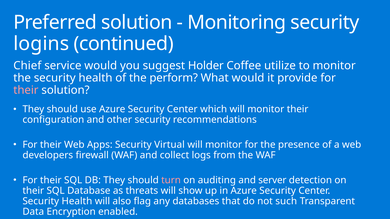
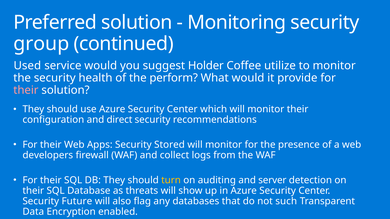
logins: logins -> group (41, 44)
Chief: Chief -> Used (27, 66)
other: other -> direct (119, 120)
Virtual: Virtual -> Stored (169, 145)
turn colour: pink -> yellow (171, 180)
Health: Health -> Future (77, 201)
